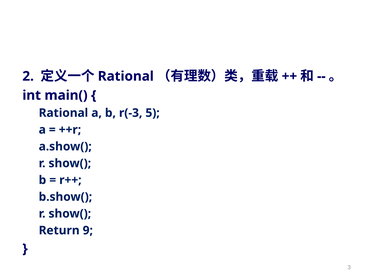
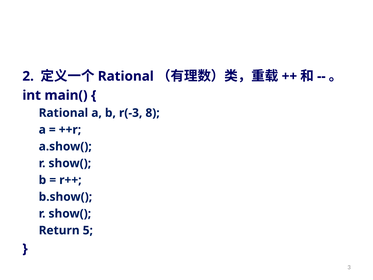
5: 5 -> 8 (153, 113)
9: 9 -> 5 (88, 230)
